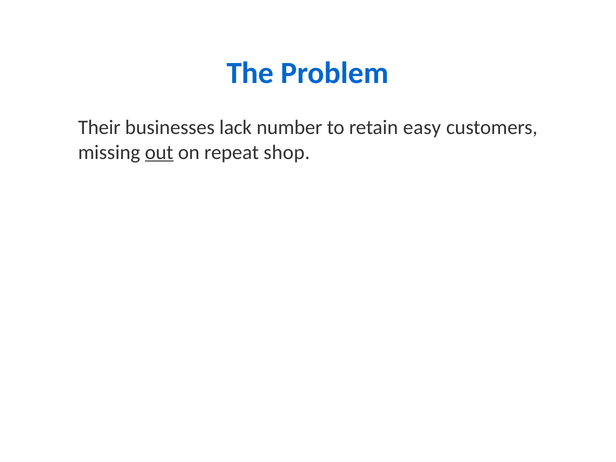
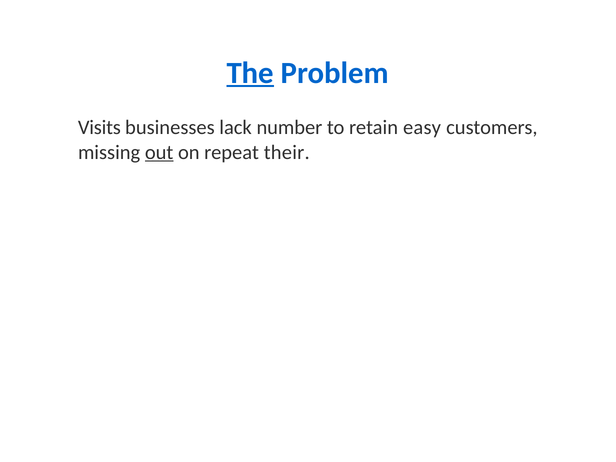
The underline: none -> present (250, 73)
Their: Their -> Visits (99, 128)
shop: shop -> their (287, 152)
